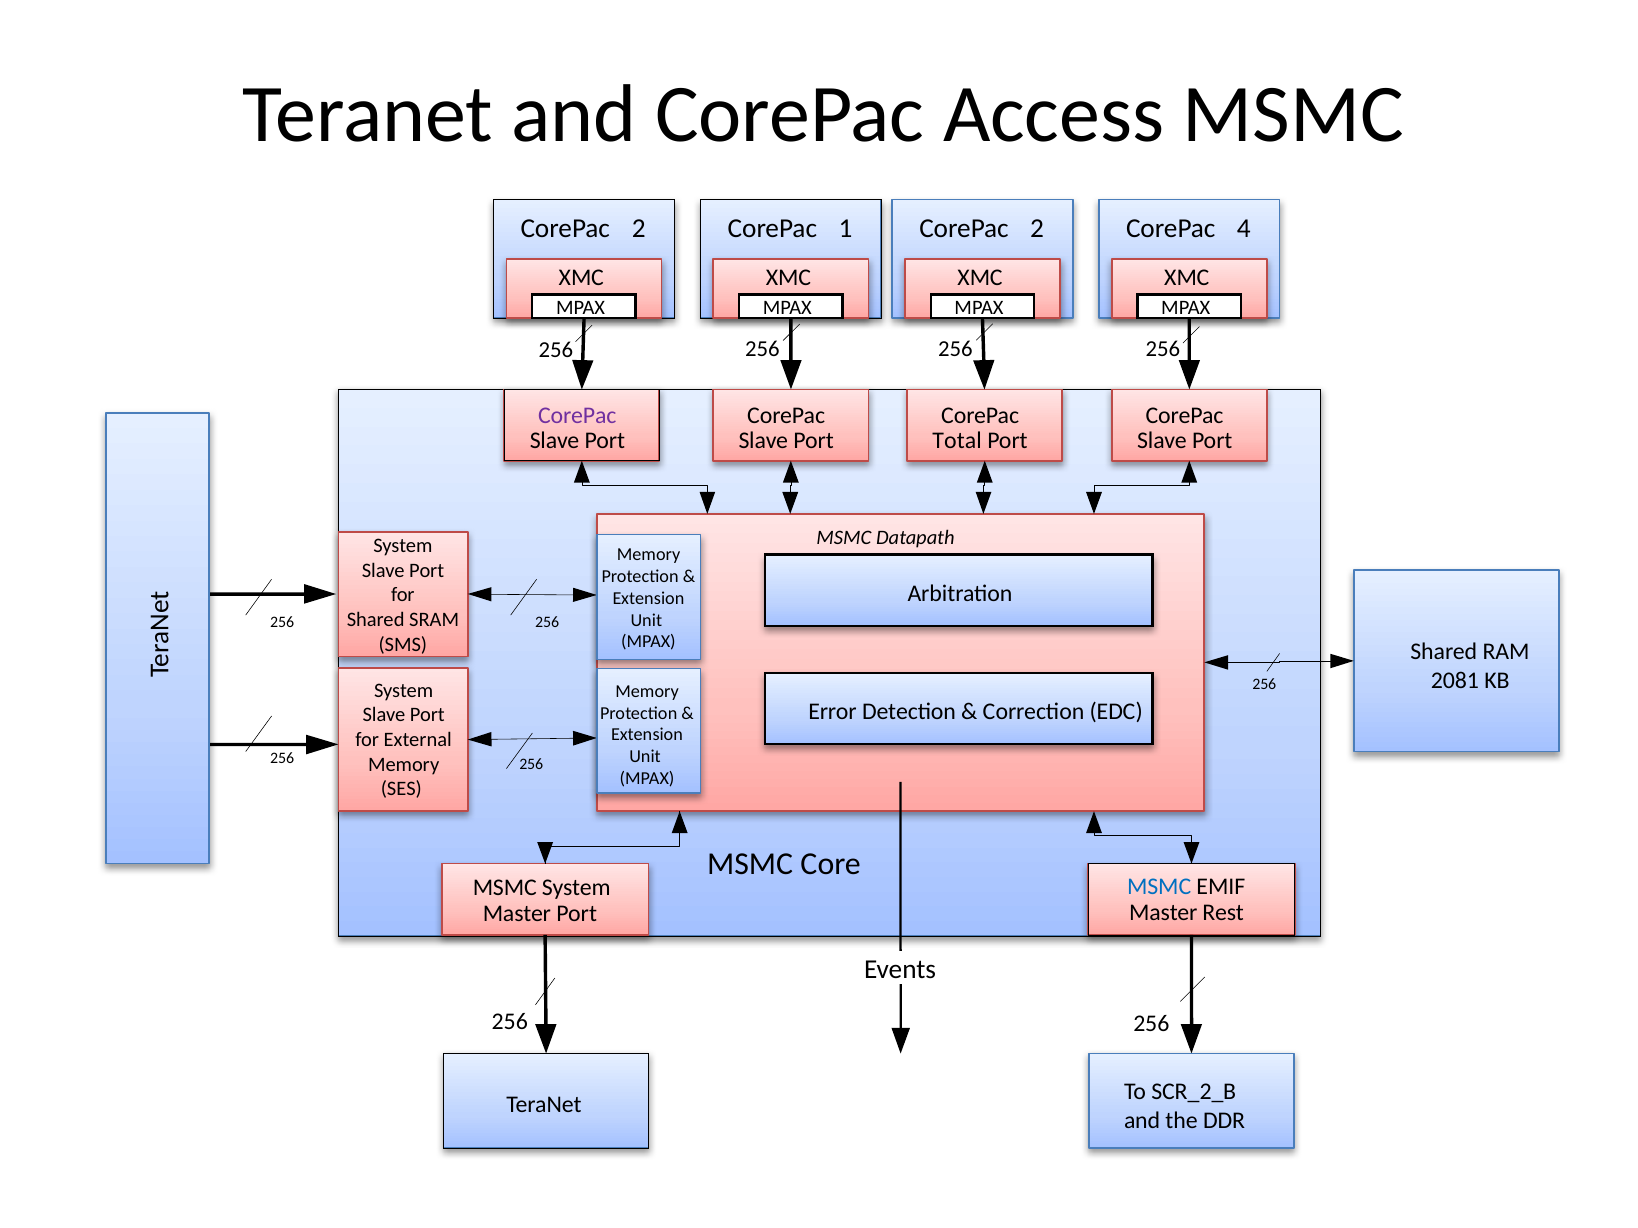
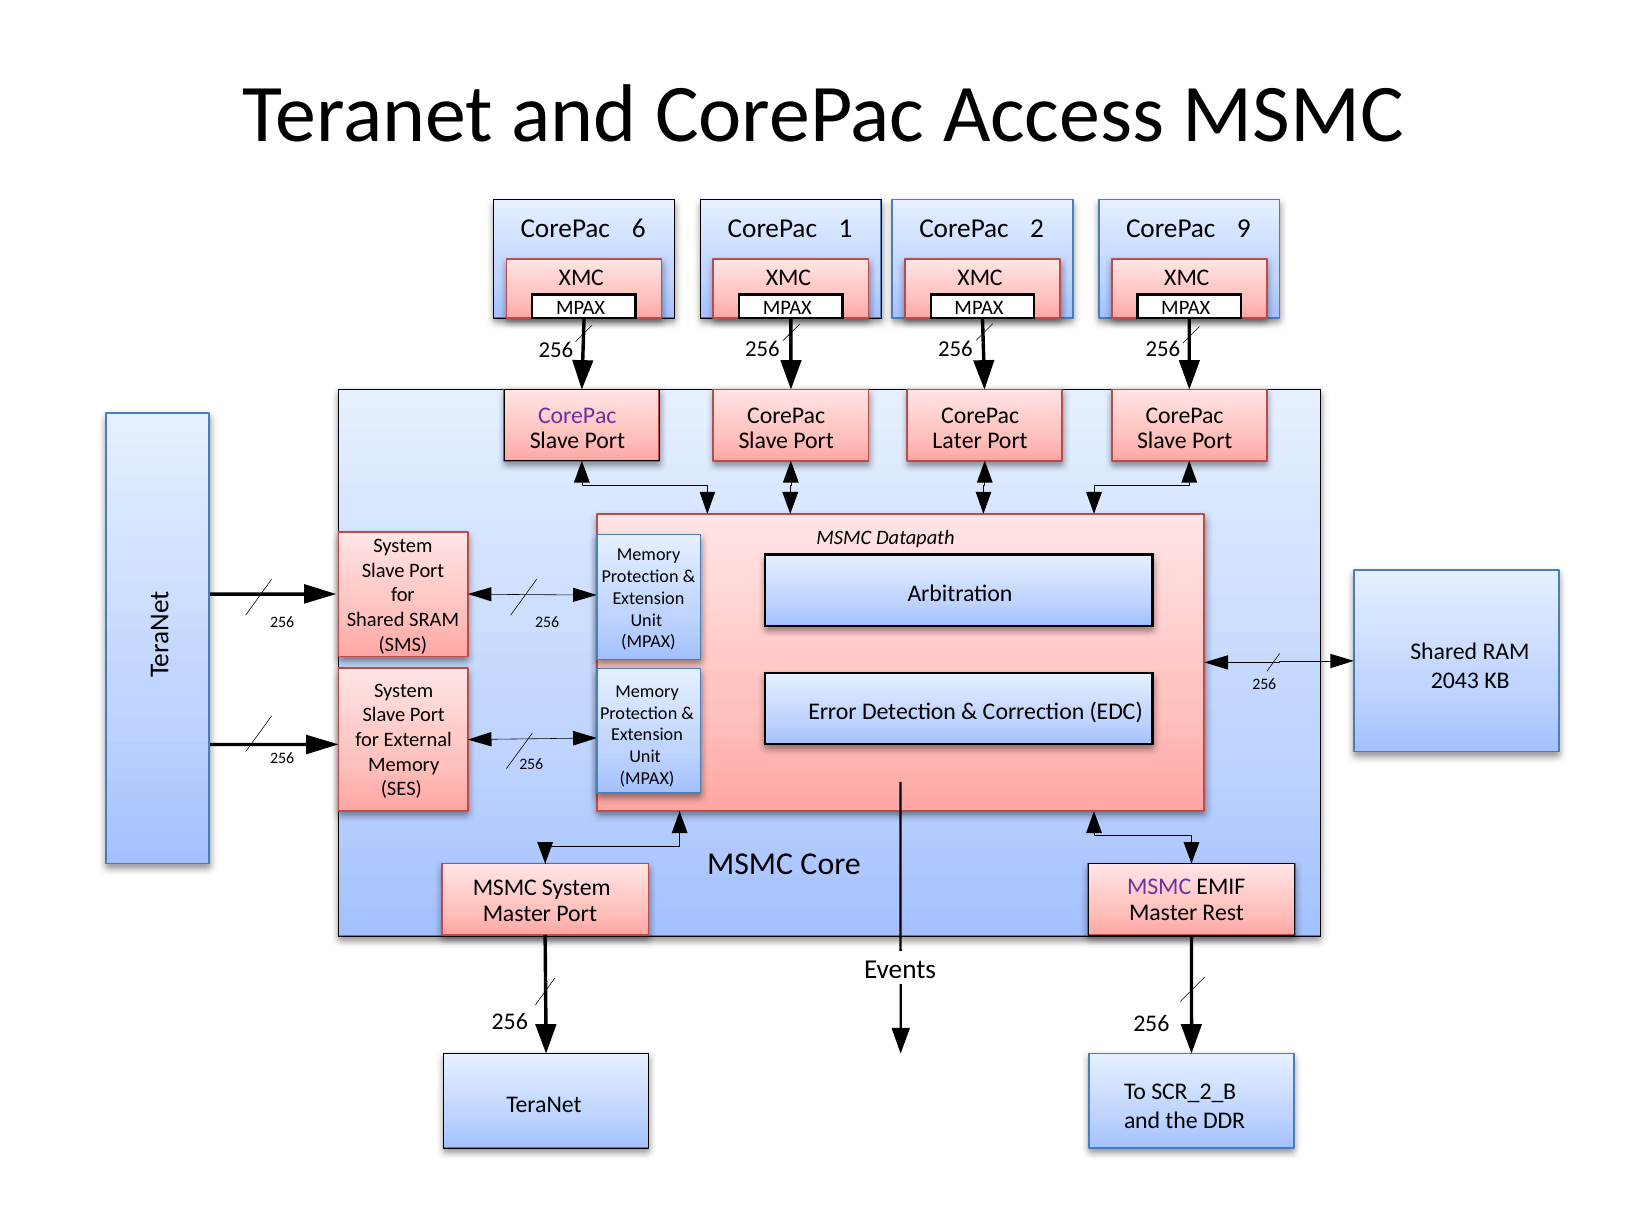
2: 2 -> 6 (639, 229)
4: 4 -> 9 (1244, 229)
Total: Total -> Later (957, 441)
2081: 2081 -> 2043 (1455, 680)
MSMC colour: blue -> purple (1159, 887)
